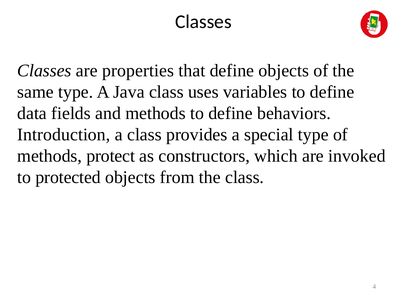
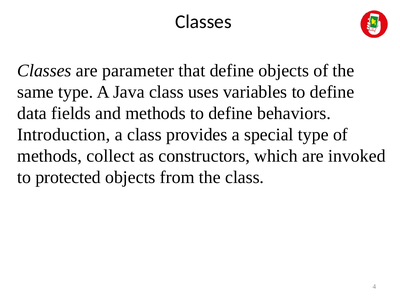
properties: properties -> parameter (138, 71)
protect: protect -> collect (111, 156)
